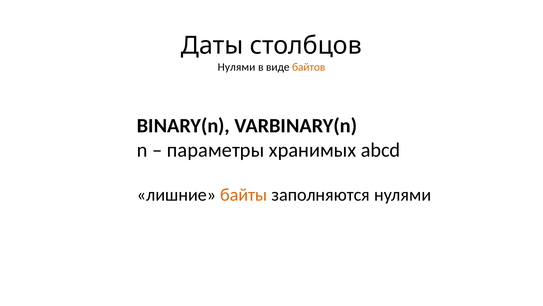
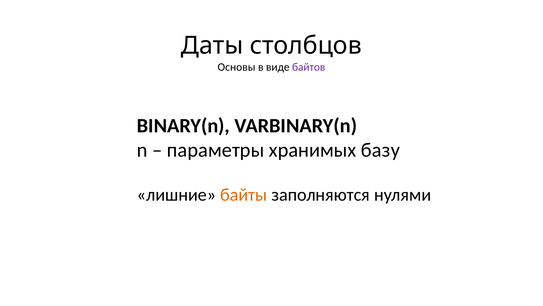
Нулями: Нулями -> Основы (236, 67)
байтов colour: orange -> purple (309, 67)
abcd: abcd -> базу (380, 150)
